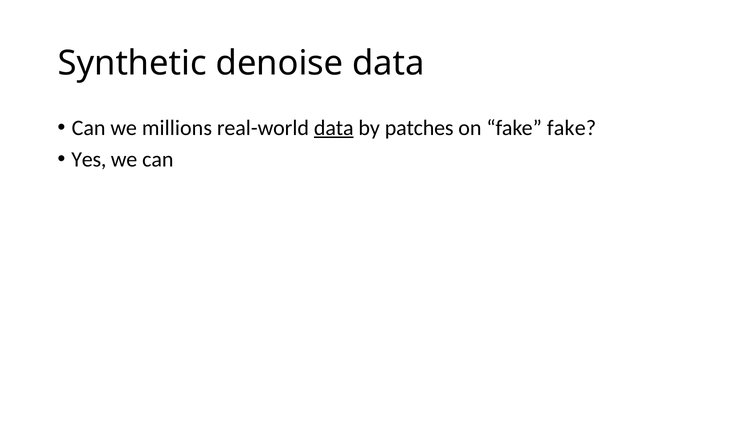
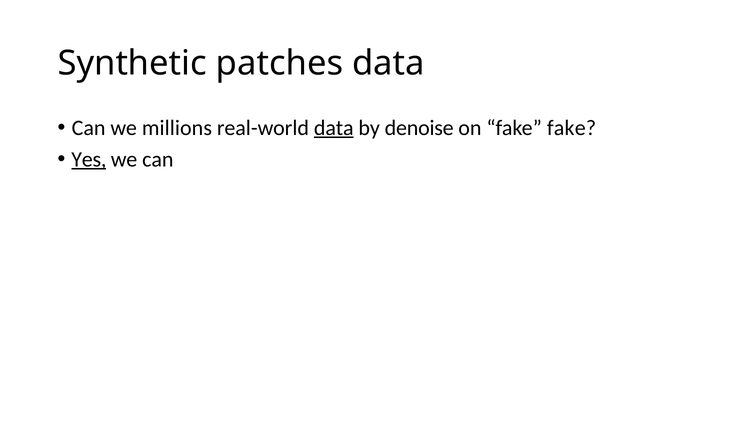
denoise: denoise -> patches (280, 63)
patches: patches -> denoise (419, 128)
Yes underline: none -> present (89, 159)
